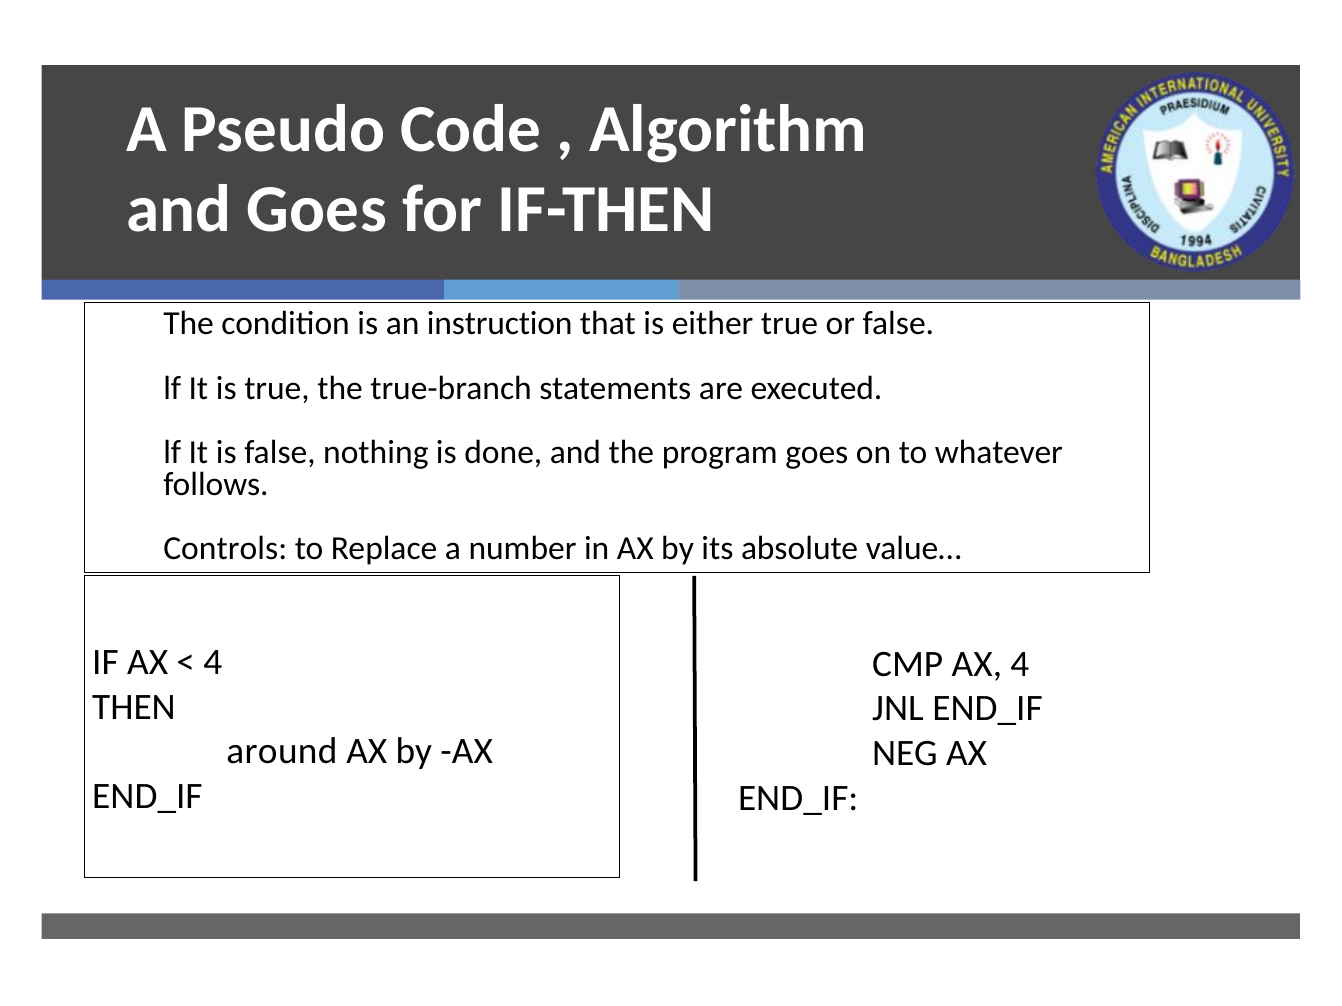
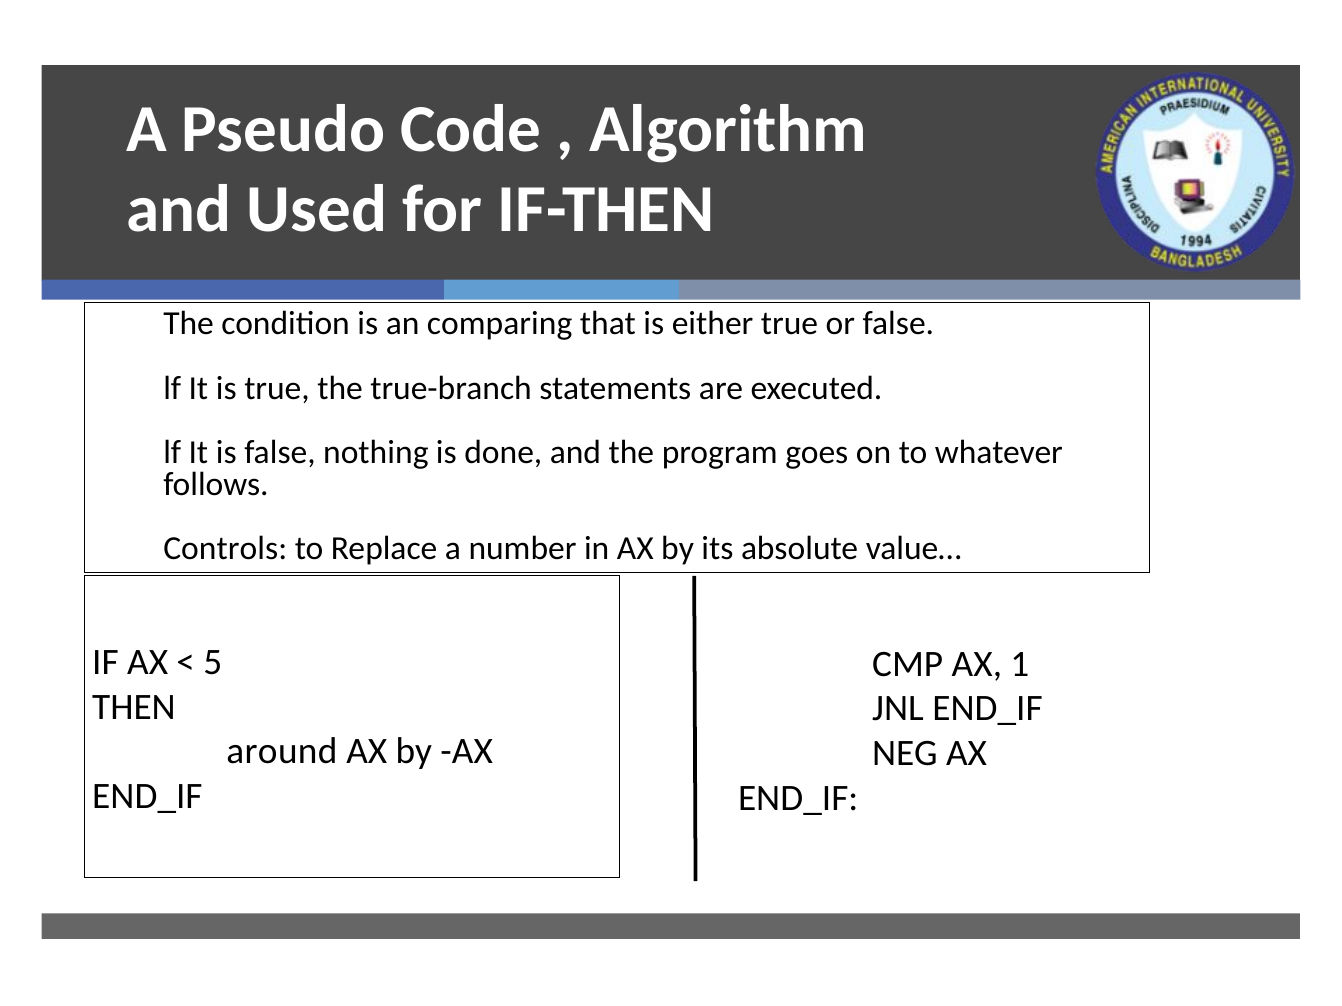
and Goes: Goes -> Used (317, 210)
instruction: instruction -> comparing (500, 324)
4: 4 -> 5 (213, 662)
AX 4: 4 -> 1 (1020, 664)
